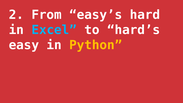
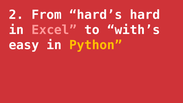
easy’s: easy’s -> hard’s (96, 15)
Excel colour: light blue -> pink (54, 30)
hard’s: hard’s -> with’s (134, 30)
